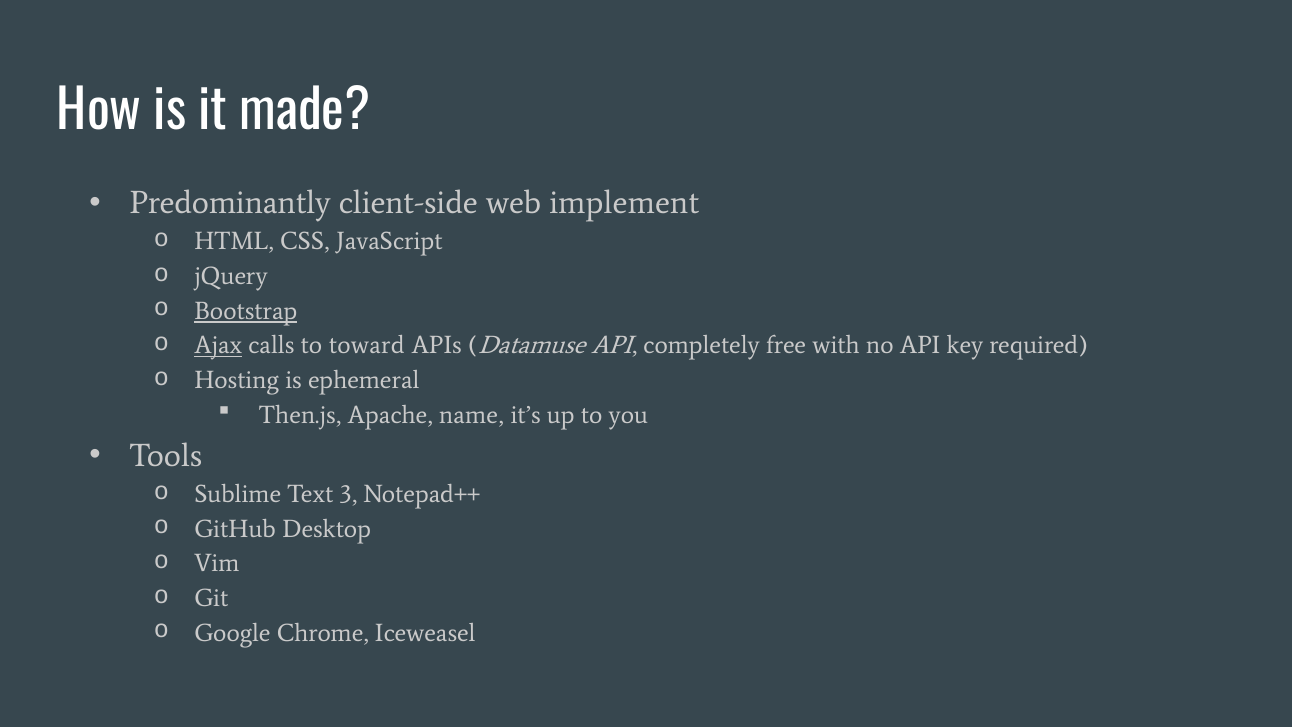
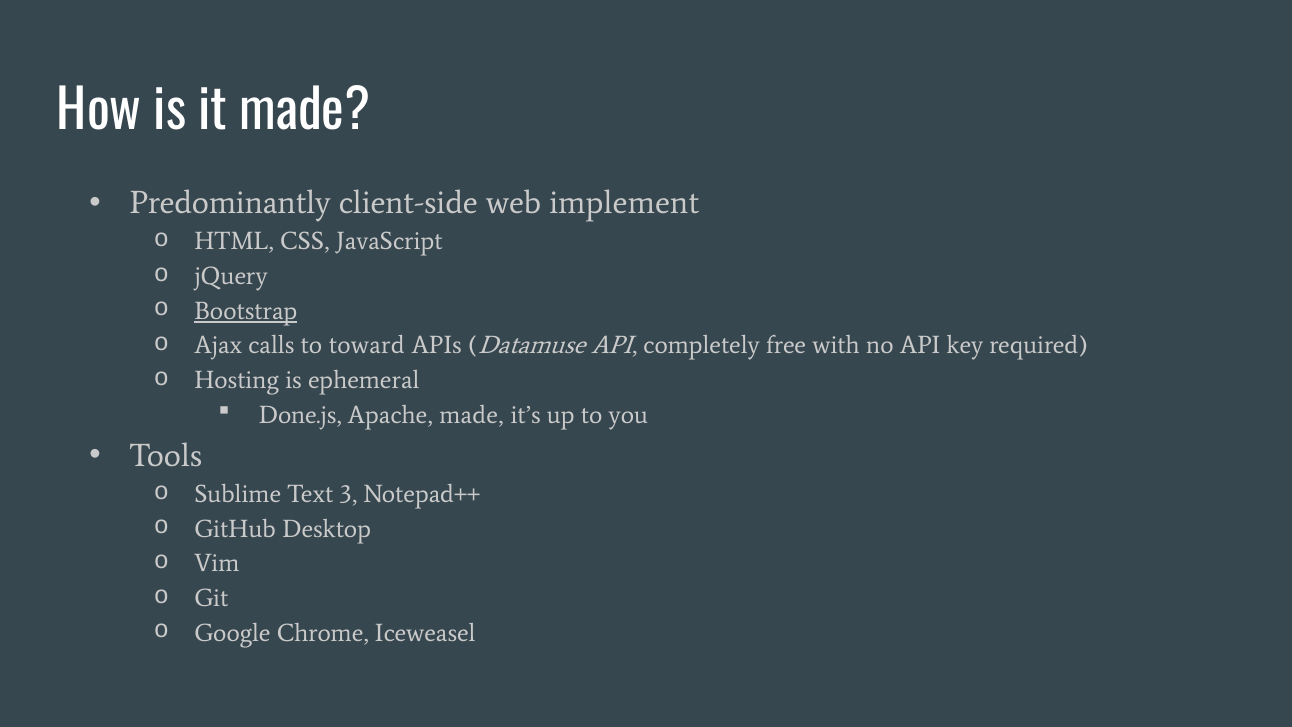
Ajax underline: present -> none (218, 346)
Then.js: Then.js -> Done.js (300, 415)
Apache name: name -> made (471, 415)
